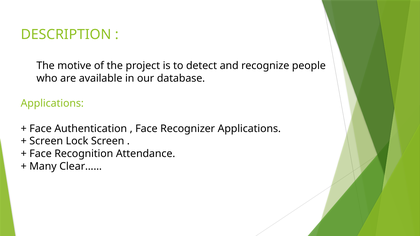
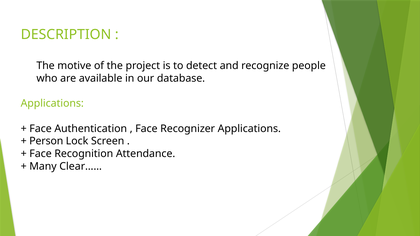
Screen: Screen -> Person (46, 141)
